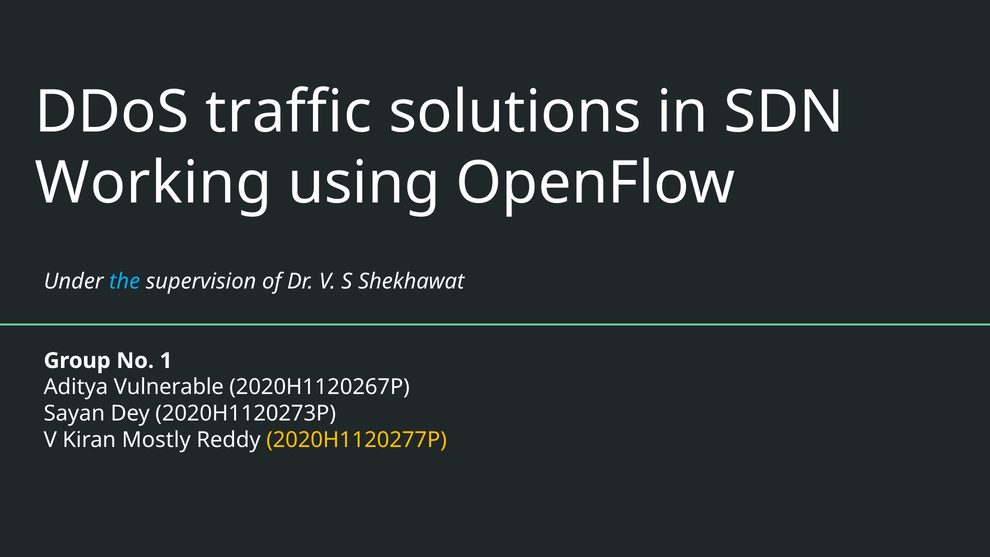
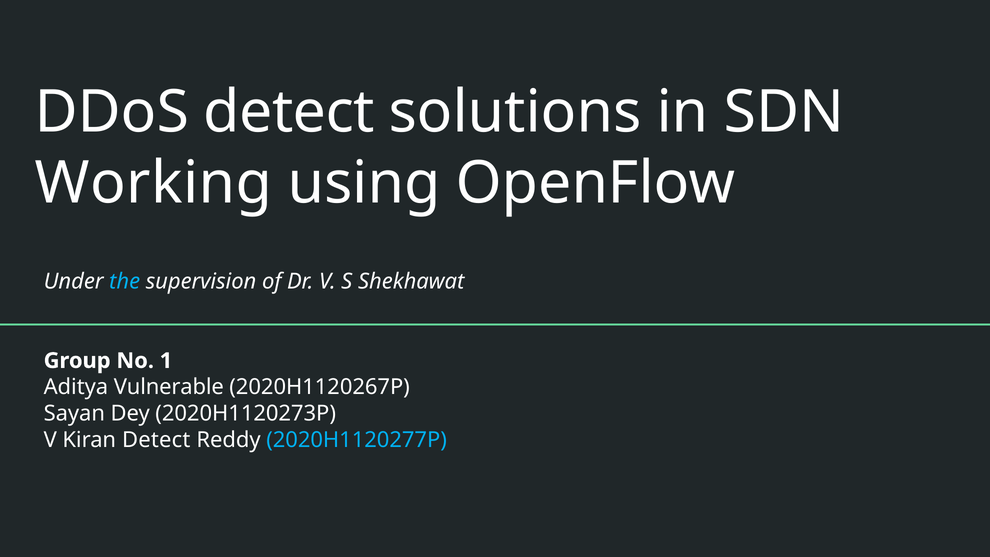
DDoS traffic: traffic -> detect (289, 112)
Kiran Mostly: Mostly -> Detect (156, 440)
2020H1120277P colour: yellow -> light blue (357, 440)
